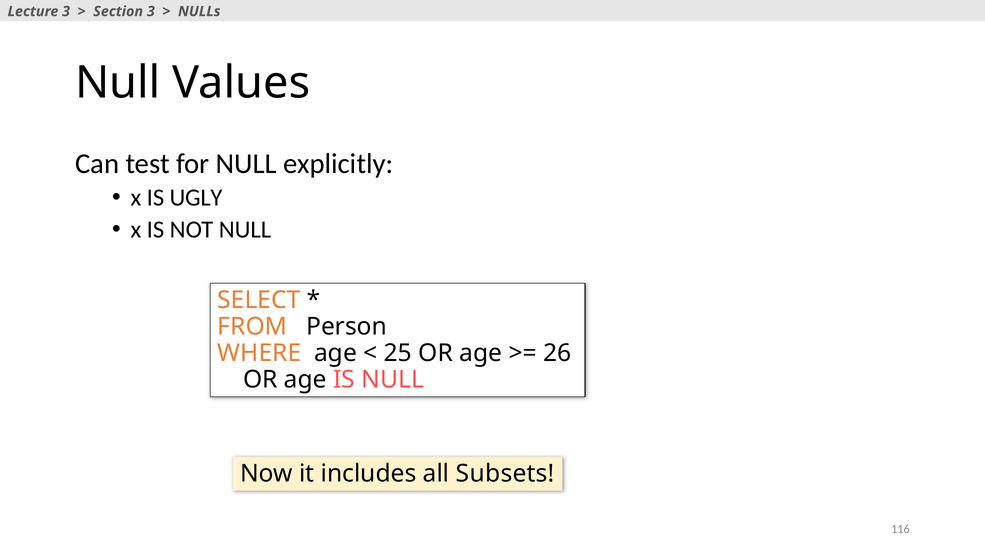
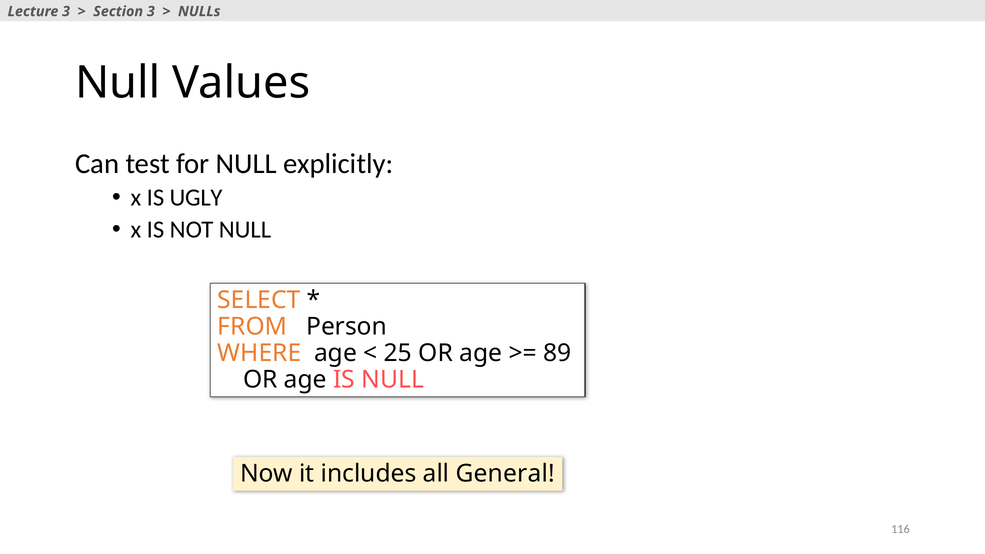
26: 26 -> 89 (557, 353)
Subsets: Subsets -> General (505, 474)
